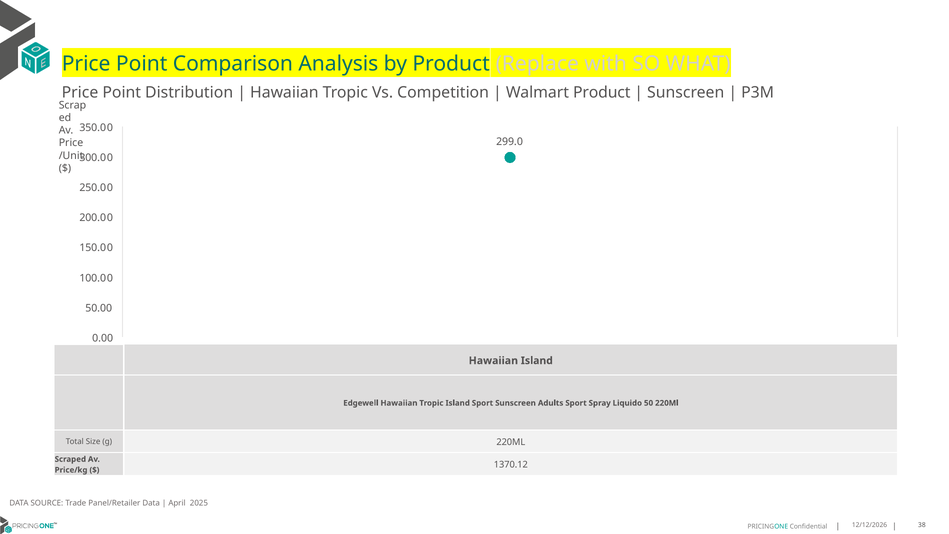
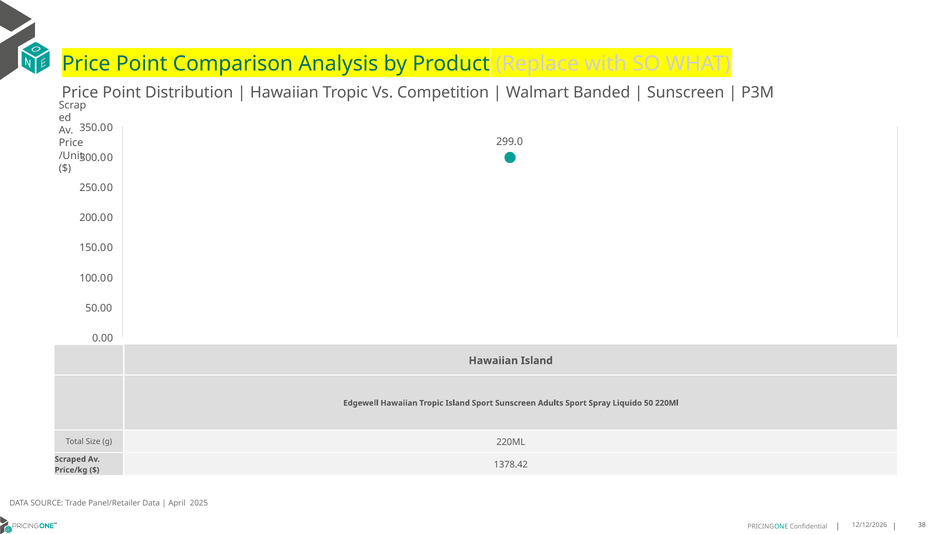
Walmart Product: Product -> Banded (602, 93)
1370.12: 1370.12 -> 1378.42 (511, 465)
